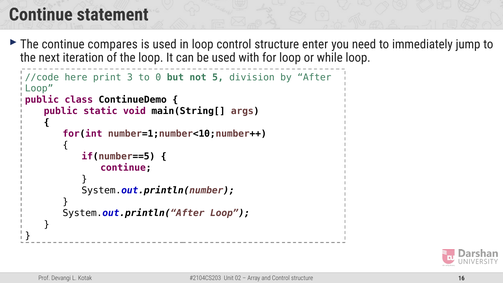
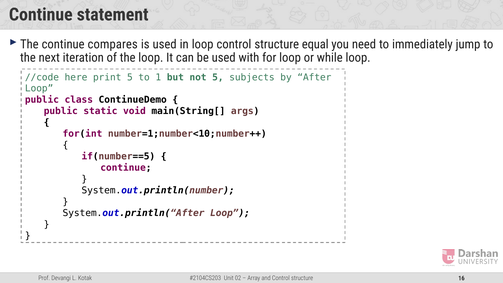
enter: enter -> equal (315, 44)
print 3: 3 -> 5 (130, 77)
0: 0 -> 1 (158, 77)
division: division -> subjects (252, 77)
